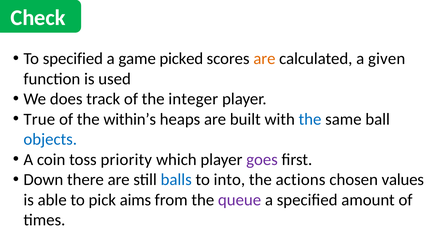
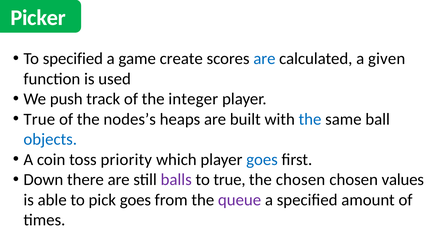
Check: Check -> Picker (38, 18)
picked: picked -> create (181, 59)
are colour: orange -> blue (264, 59)
does: does -> push (66, 99)
within’s: within’s -> nodes’s (130, 119)
goes colour: purple -> blue (262, 160)
balls colour: blue -> purple (176, 180)
to into: into -> true (230, 180)
the actions: actions -> chosen (301, 180)
pick aims: aims -> goes (135, 200)
